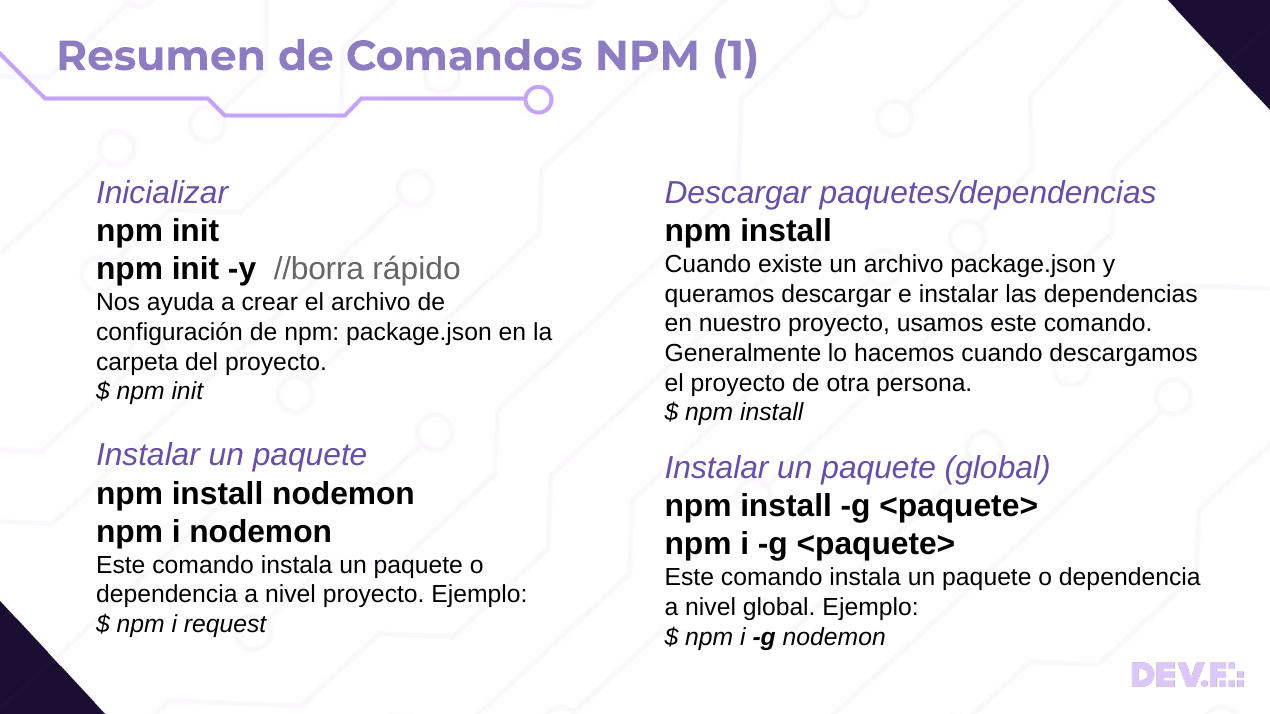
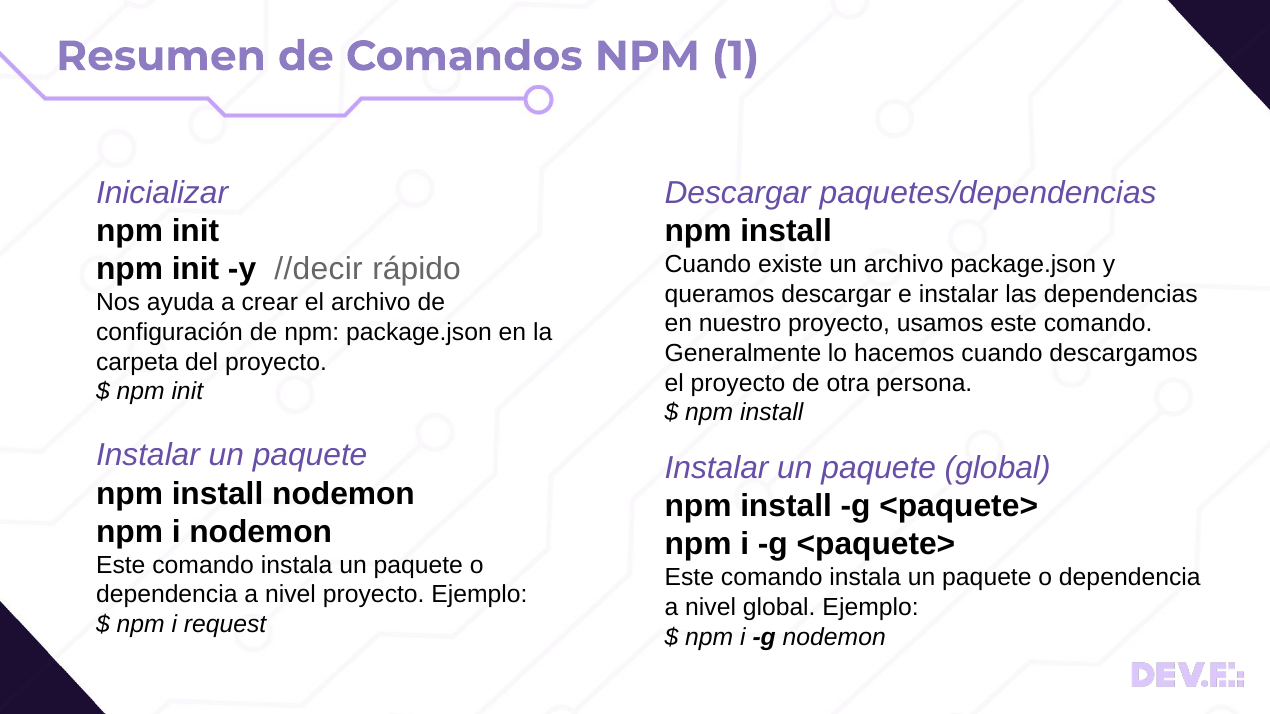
//borra: //borra -> //decir (319, 269)
